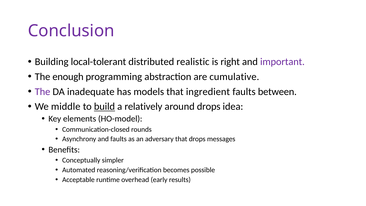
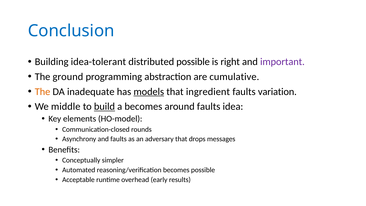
Conclusion colour: purple -> blue (71, 31)
local-tolerant: local-tolerant -> idea-tolerant (98, 62)
distributed realistic: realistic -> possible (193, 62)
enough: enough -> ground (68, 77)
The colour: purple -> orange (43, 92)
models underline: none -> present (149, 92)
between: between -> variation (277, 92)
a relatively: relatively -> becomes (143, 107)
around drops: drops -> faults (209, 107)
